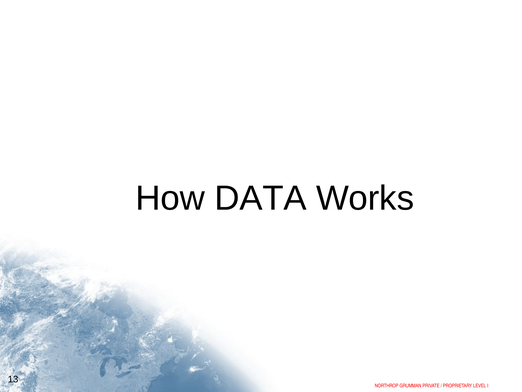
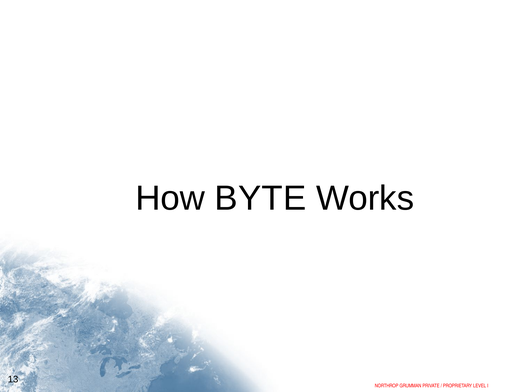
DATA: DATA -> BYTE (260, 198)
